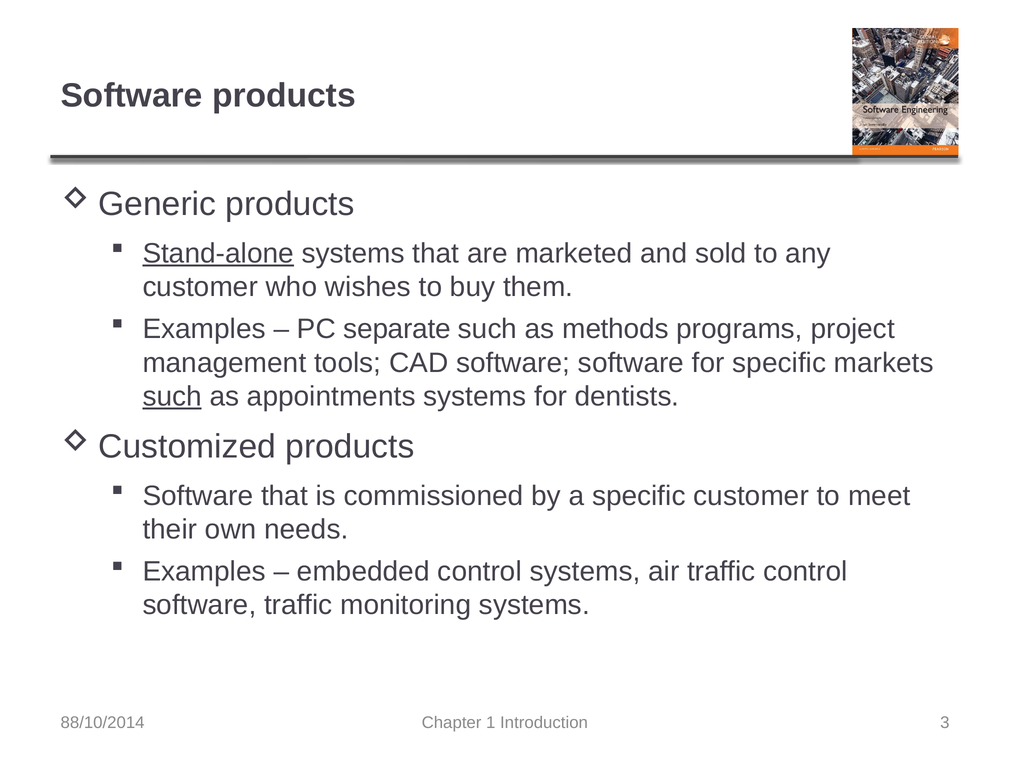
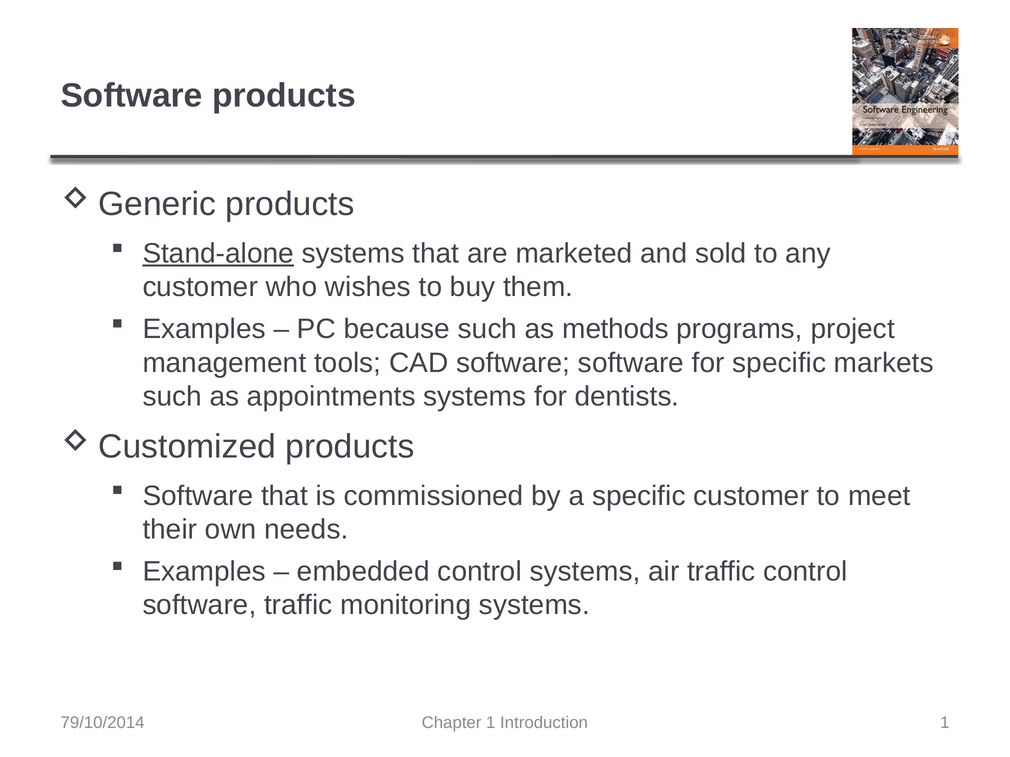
separate: separate -> because (397, 329)
such underline: present -> none (172, 397)
88/10/2014: 88/10/2014 -> 79/10/2014 (103, 723)
Introduction 3: 3 -> 1 (945, 723)
